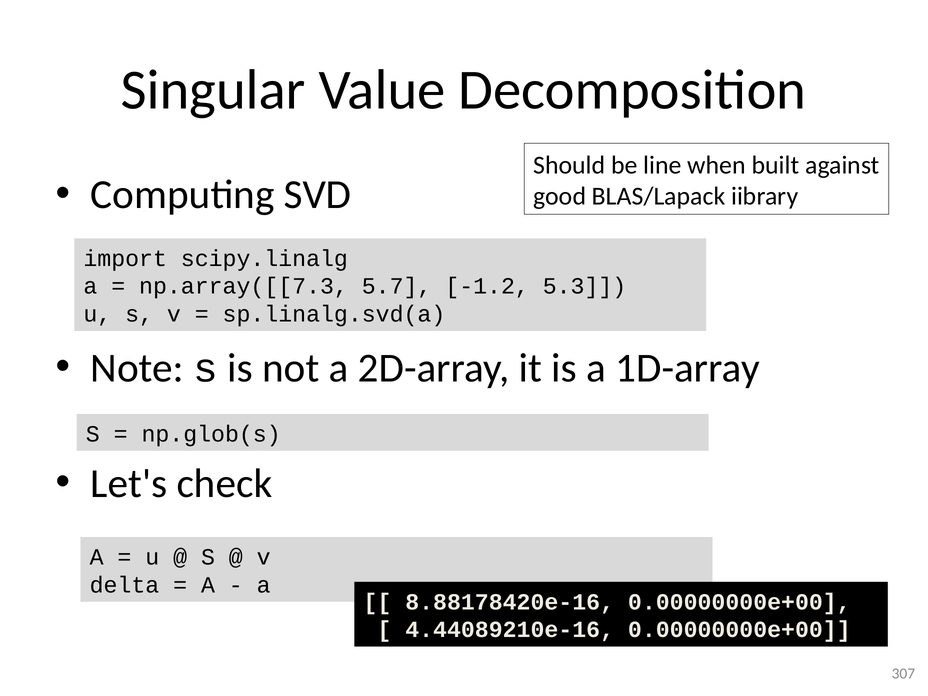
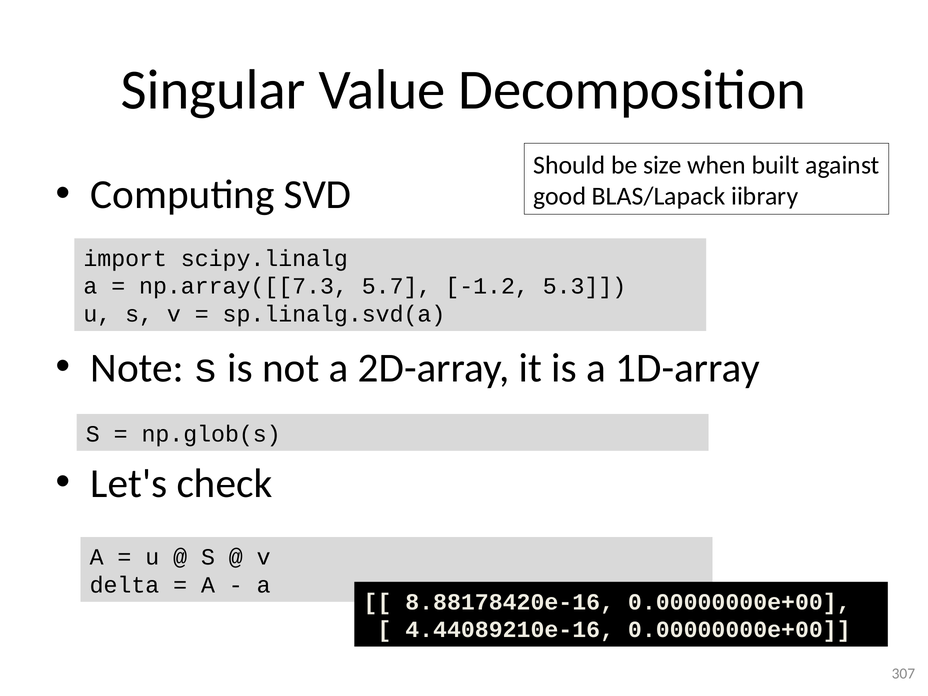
line: line -> size (663, 165)
